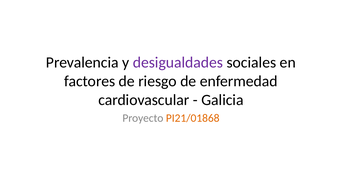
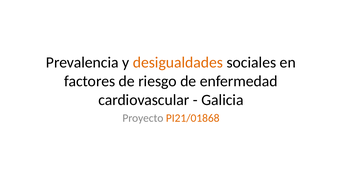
desigualdades colour: purple -> orange (178, 63)
